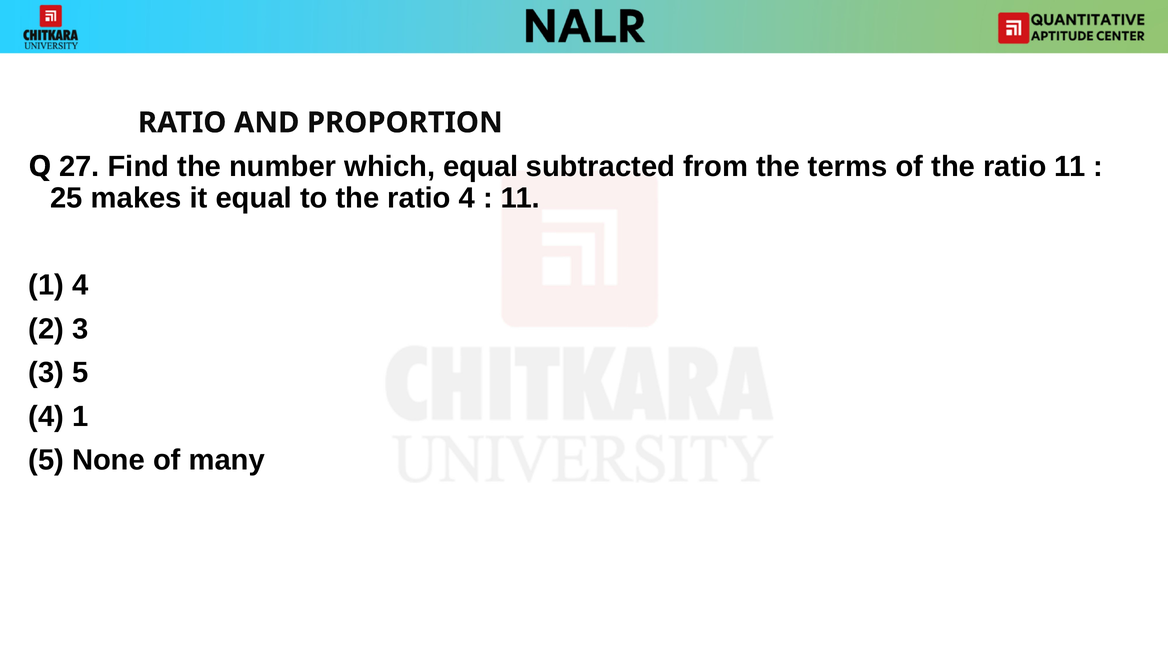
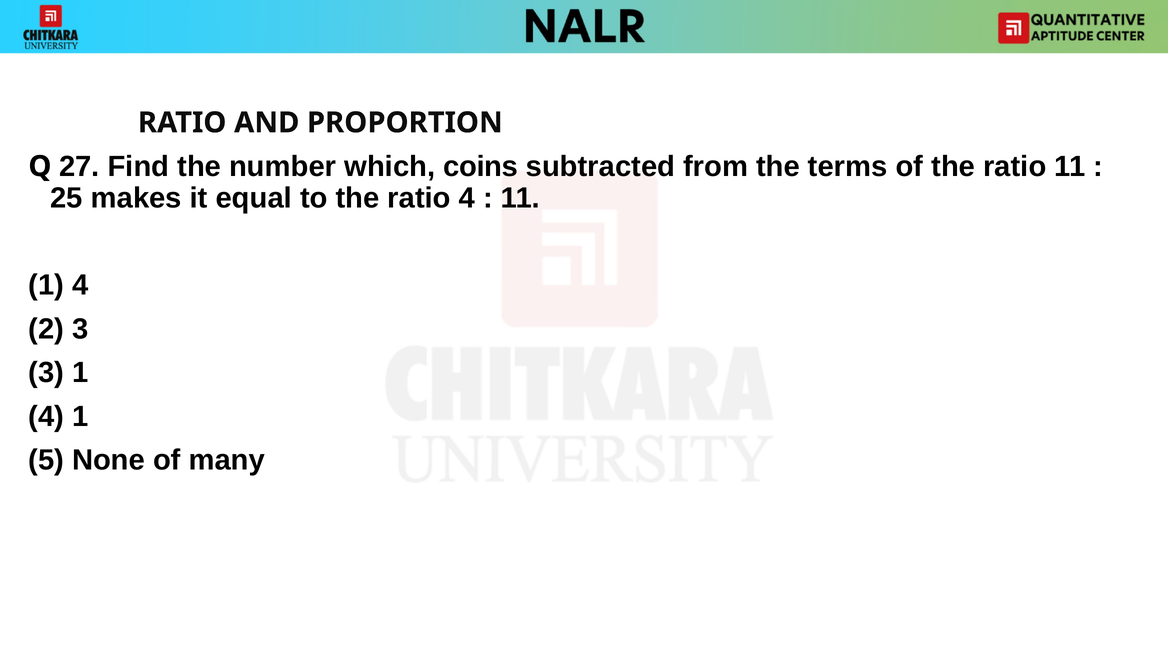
which equal: equal -> coins (481, 166)
3 5: 5 -> 1 (80, 373)
